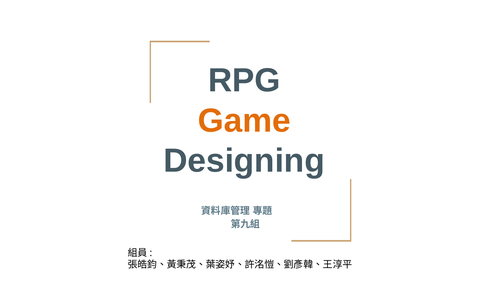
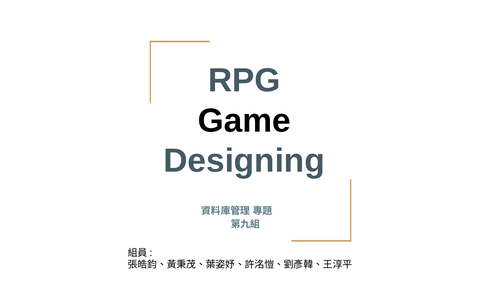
Game colour: orange -> black (244, 121)
